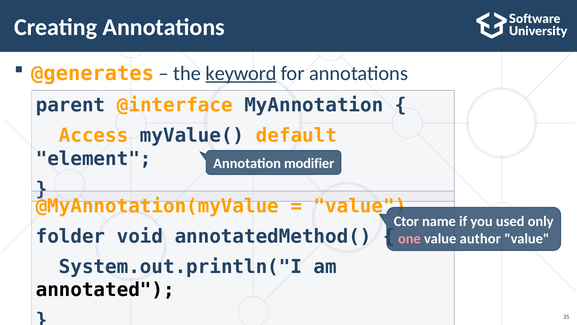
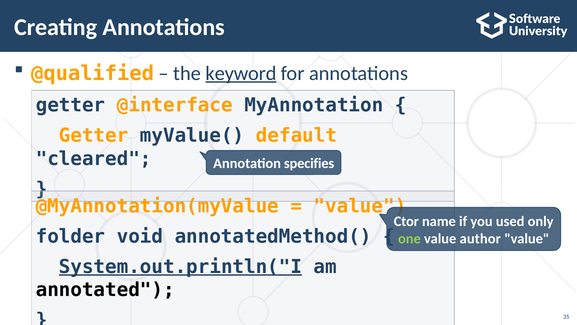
@generates: @generates -> @qualified (93, 73)
parent: parent -> getter (70, 105)
Access: Access -> Getter (94, 135)
element: element -> cleared (94, 159)
modifier: modifier -> specifies (309, 163)
one colour: pink -> light green (409, 238)
System.out.println("I underline: none -> present (180, 266)
